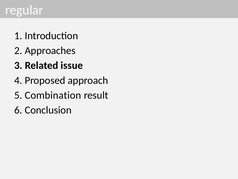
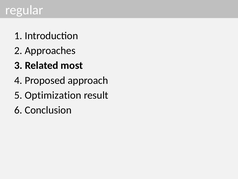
issue: issue -> most (72, 65)
Combination: Combination -> Optimization (53, 95)
